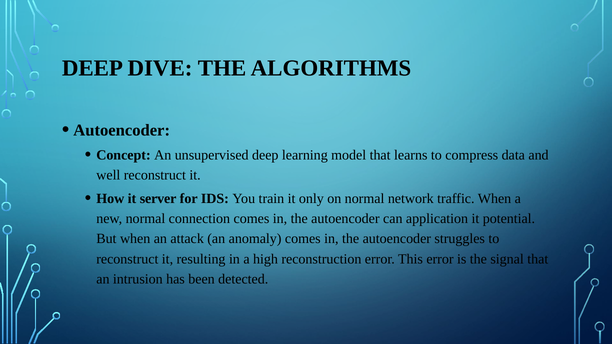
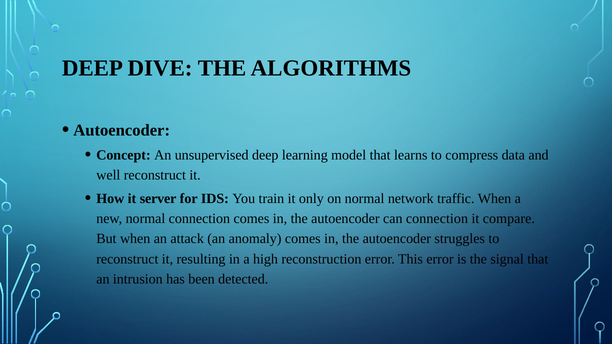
can application: application -> connection (437, 219)
potential: potential -> compare (509, 219)
